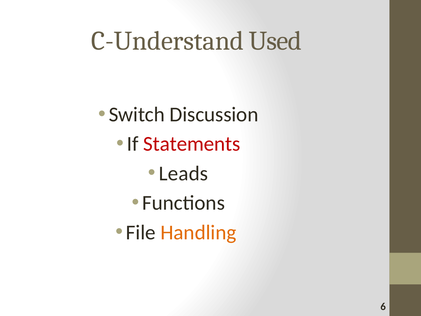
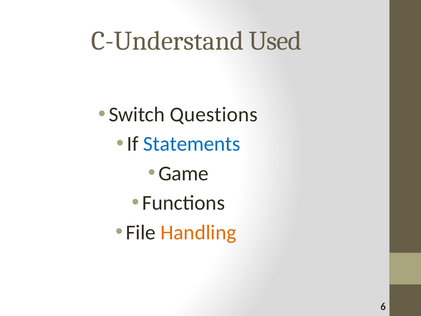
Discussion: Discussion -> Questions (214, 114)
Statements colour: red -> blue (192, 144)
Leads: Leads -> Game (184, 173)
